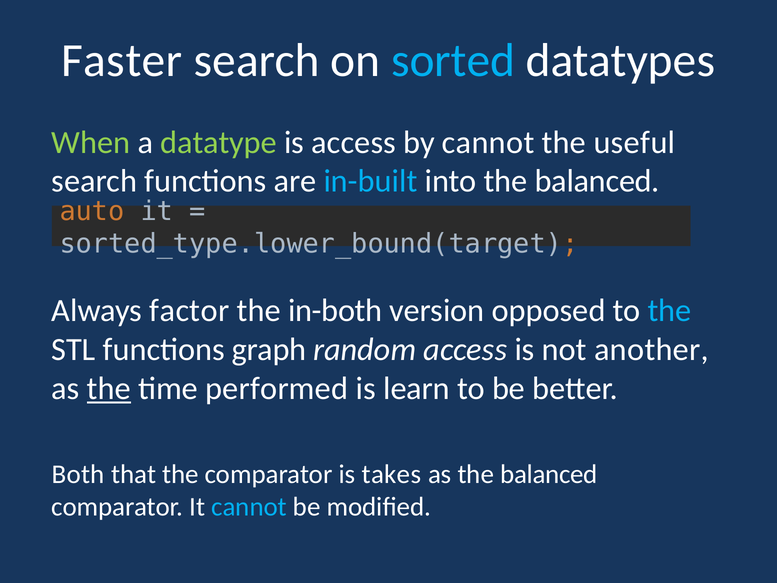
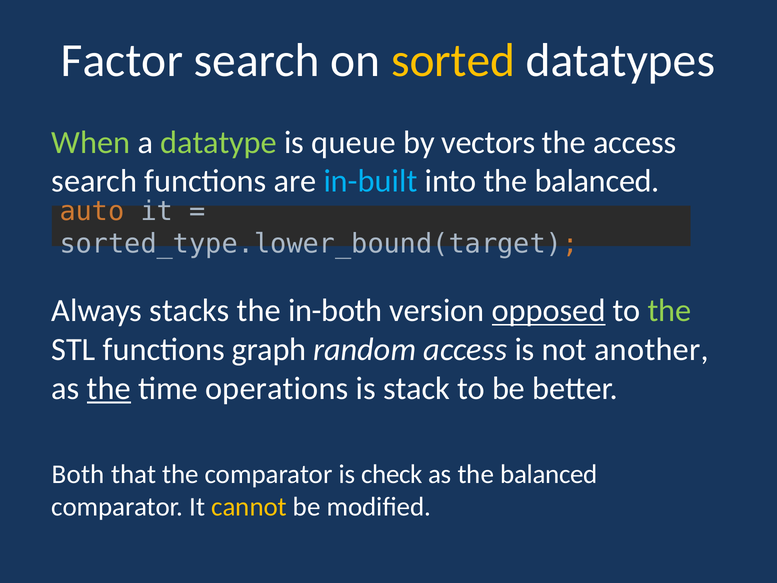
Faster: Faster -> Factor (122, 60)
sorted colour: light blue -> yellow (453, 60)
is access: access -> queue (354, 142)
by cannot: cannot -> vectors (488, 142)
the useful: useful -> access (635, 142)
factor: factor -> stacks (190, 311)
opposed underline: none -> present (549, 311)
the colour: light blue -> light green (670, 311)
performed: performed -> operations (277, 388)
learn: learn -> stack (417, 388)
takes: takes -> check (392, 474)
cannot colour: light blue -> yellow (249, 507)
